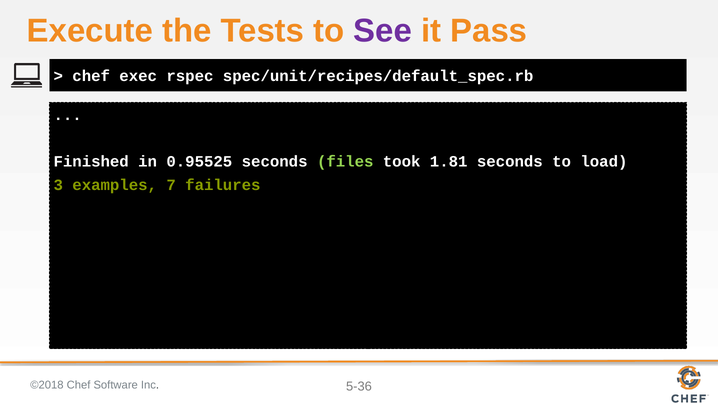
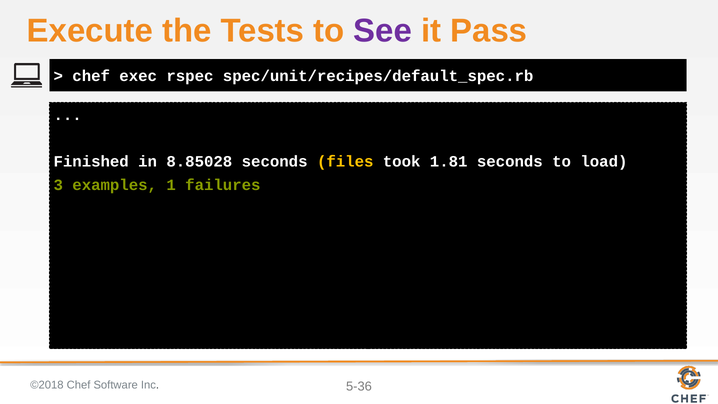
0.95525: 0.95525 -> 8.85028 (199, 162)
files colour: light green -> yellow (345, 162)
7: 7 -> 1 (171, 185)
